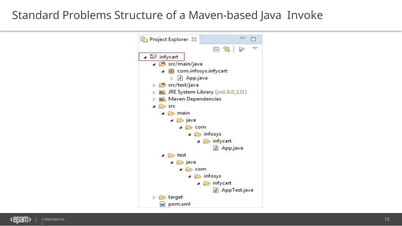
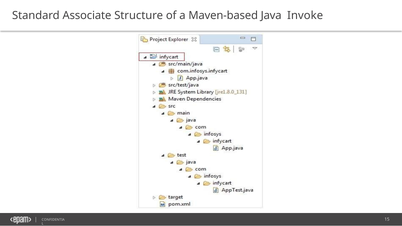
Problems: Problems -> Associate (87, 15)
